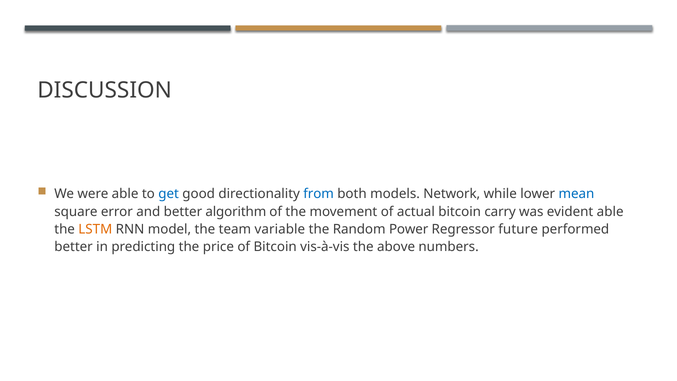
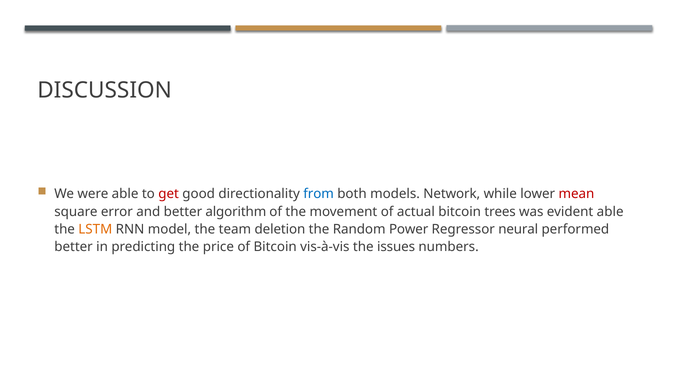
get colour: blue -> red (169, 194)
mean colour: blue -> red (576, 194)
carry: carry -> trees (500, 211)
variable: variable -> deletion (280, 229)
future: future -> neural (518, 229)
above: above -> issues (396, 247)
